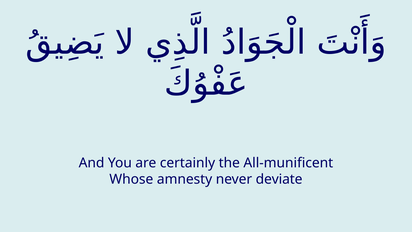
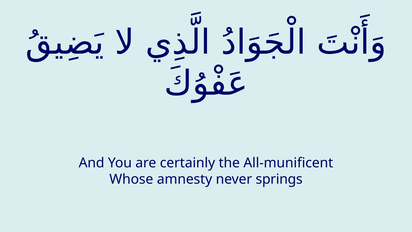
deviate: deviate -> springs (279, 179)
